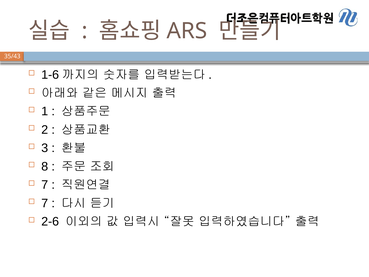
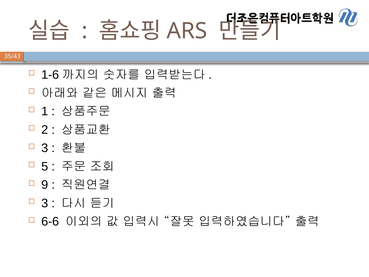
8: 8 -> 5 (45, 166)
7: 7 -> 9 (45, 185)
7: 7 -> 3 (45, 203)
2-6: 2-6 -> 6-6 (50, 221)
